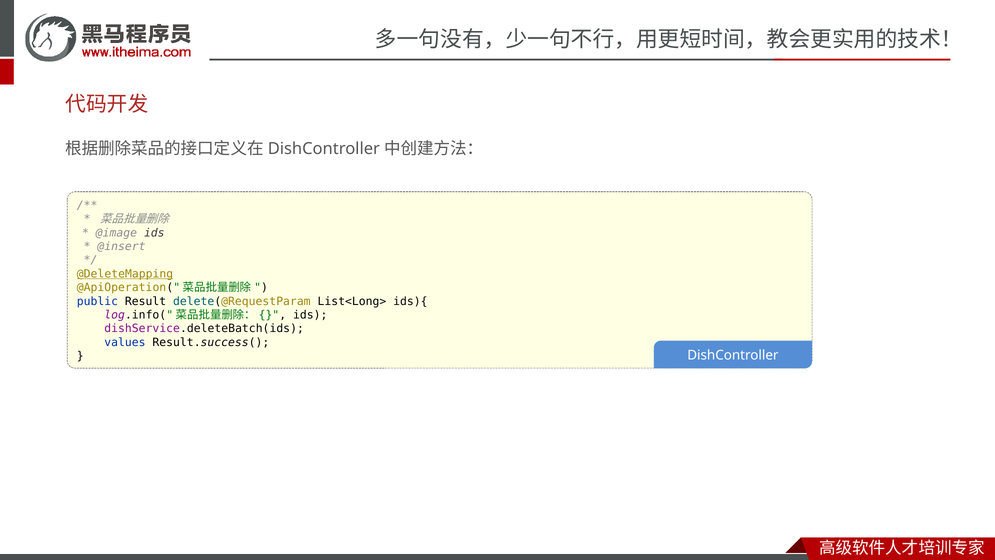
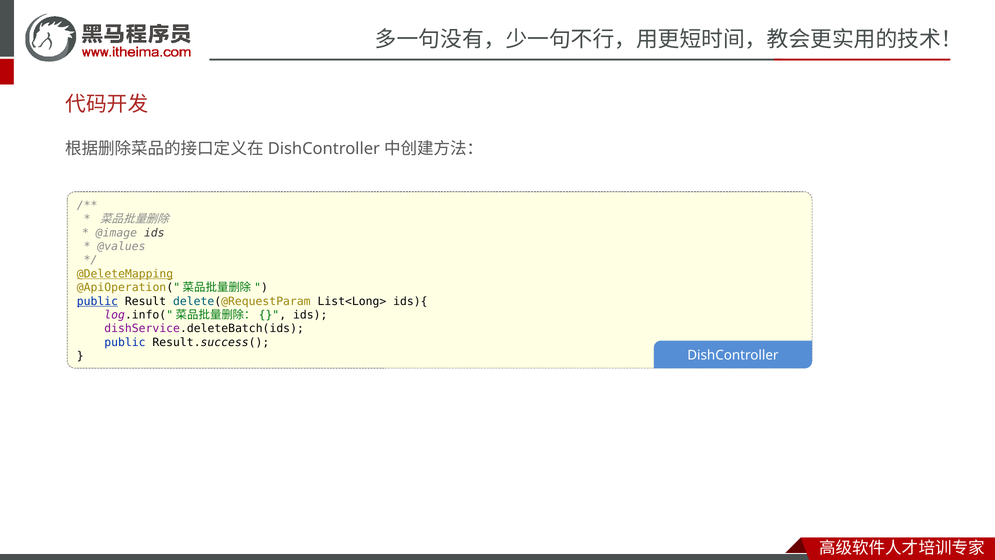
@insert: @insert -> @values (121, 246)
public underline: none -> present (97, 301)
values: values -> public (125, 342)
